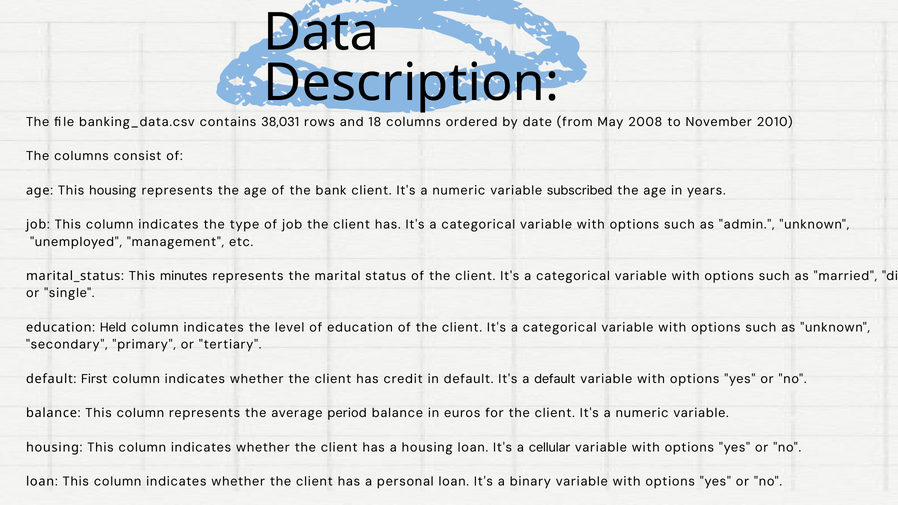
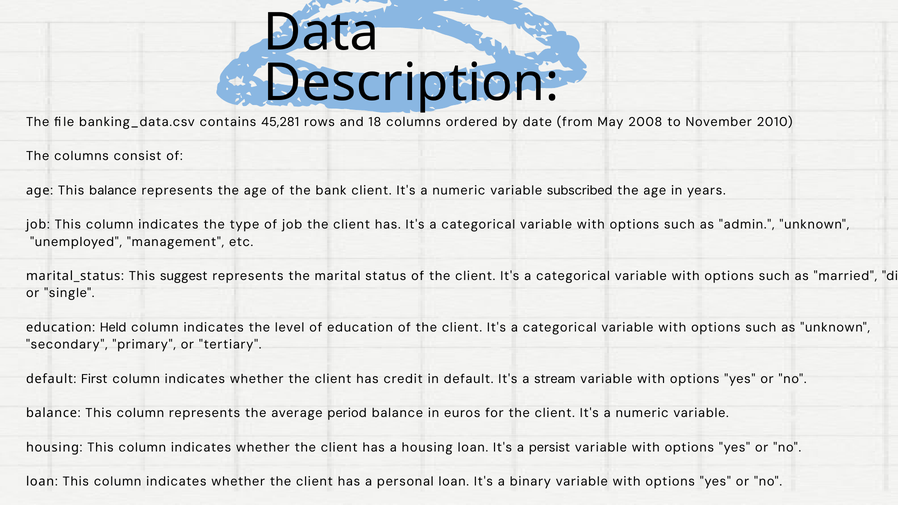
38,031: 38,031 -> 45,281 (280, 122)
This housing: housing -> balance (113, 191)
minutes: minutes -> suggest (184, 276)
a default: default -> stream (555, 379)
cellular: cellular -> persist (550, 447)
